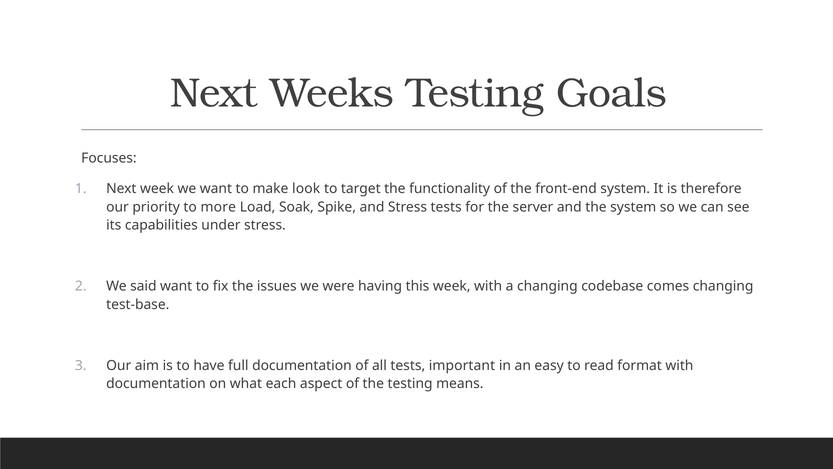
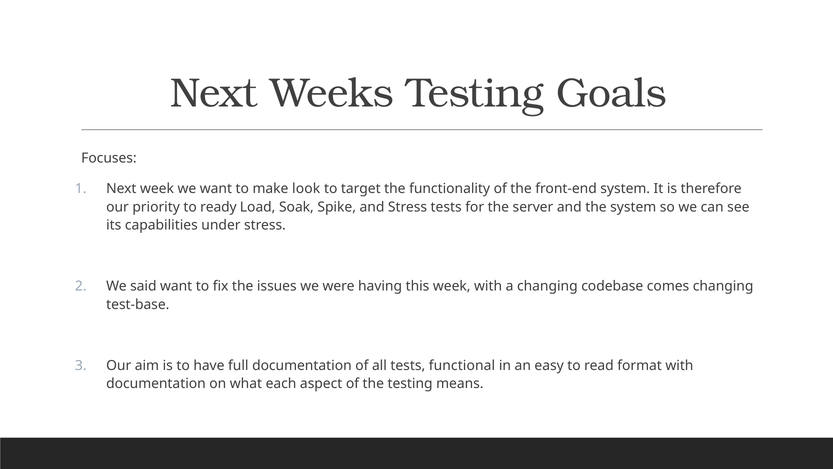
more: more -> ready (218, 207)
important: important -> functional (462, 365)
